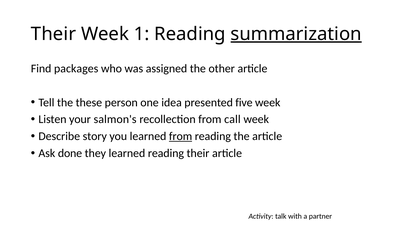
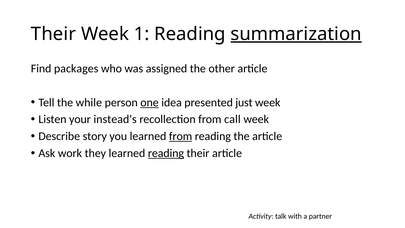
these: these -> while (89, 102)
one underline: none -> present (150, 102)
five: five -> just (244, 102)
salmon's: salmon's -> instead's (115, 119)
done: done -> work (70, 153)
reading underline: none -> present (166, 153)
